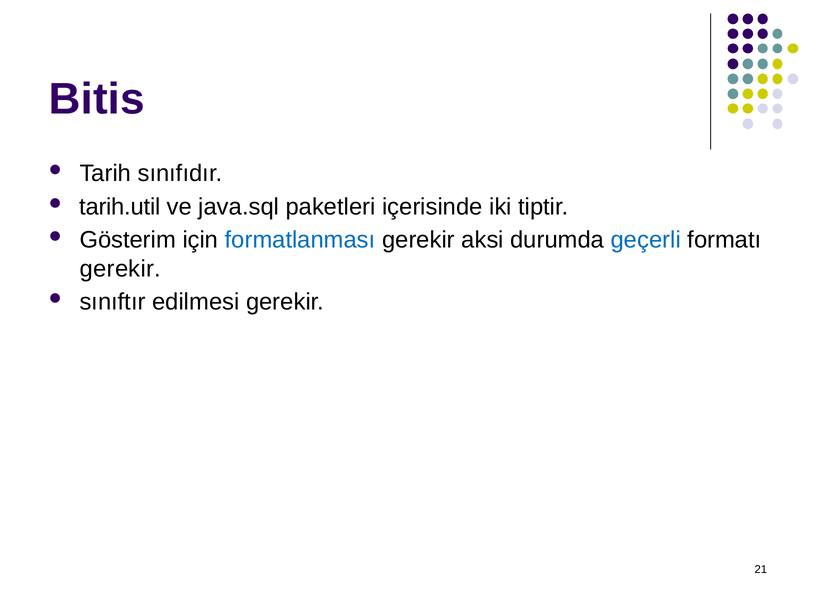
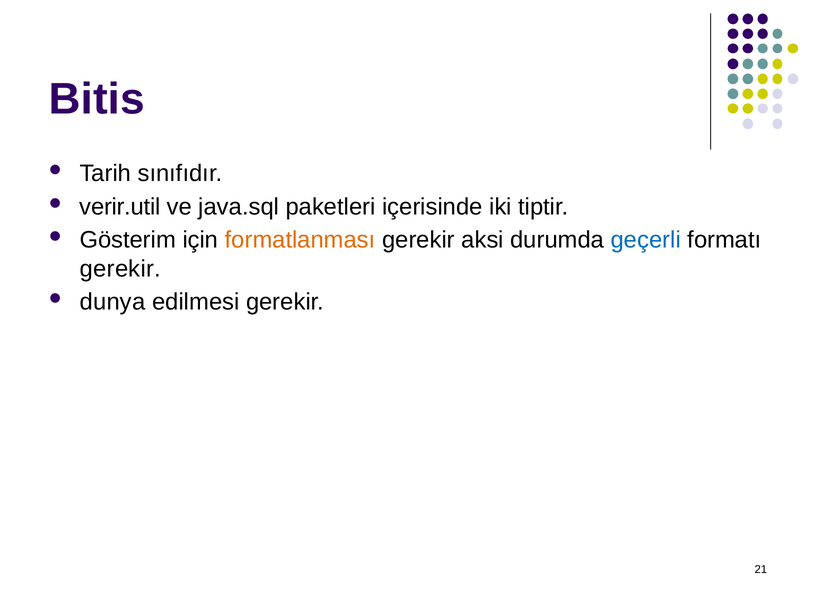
tarih.util: tarih.util -> verir.util (120, 207)
formatlanması colour: blue -> orange (300, 240)
sınıftır: sınıftır -> dunya (112, 302)
